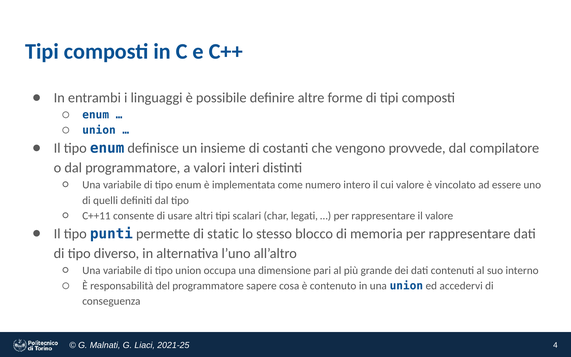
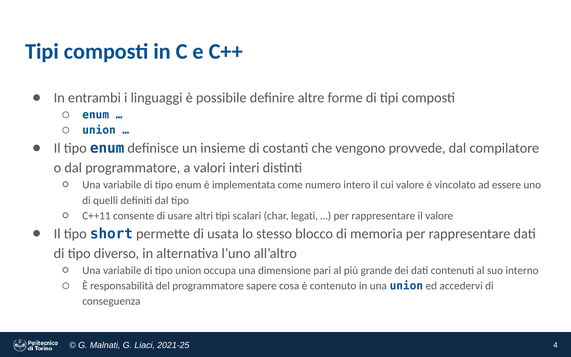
punti: punti -> short (111, 234)
static: static -> usata (223, 234)
